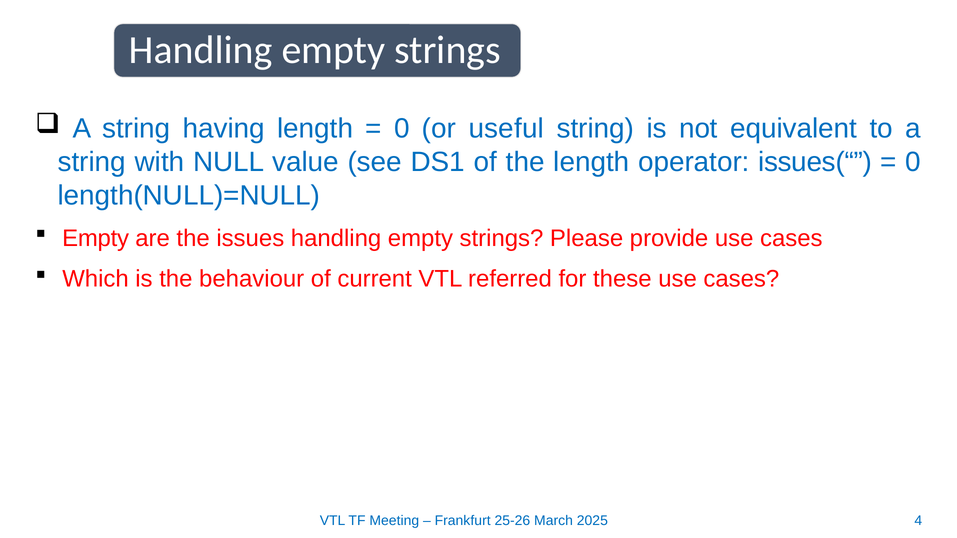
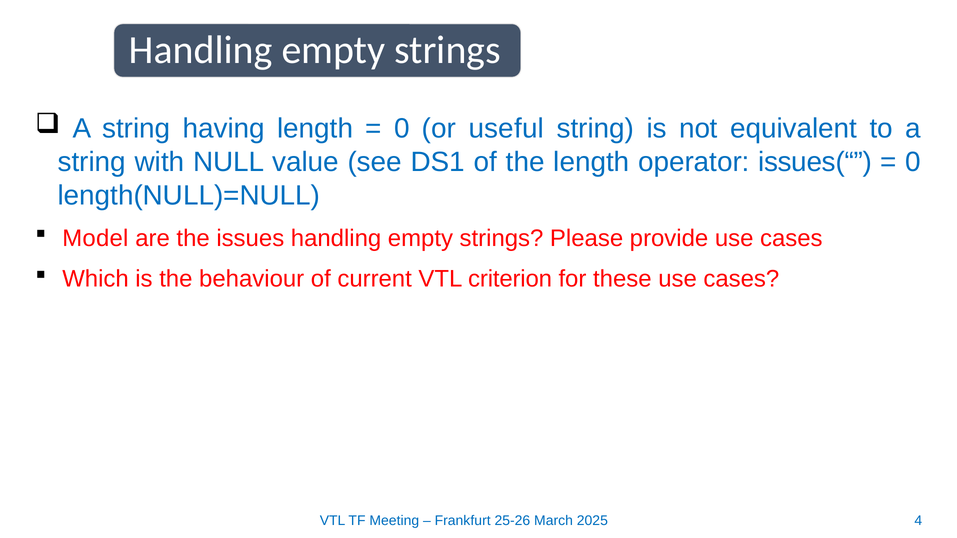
Empty: Empty -> Model (95, 239)
referred: referred -> criterion (510, 279)
